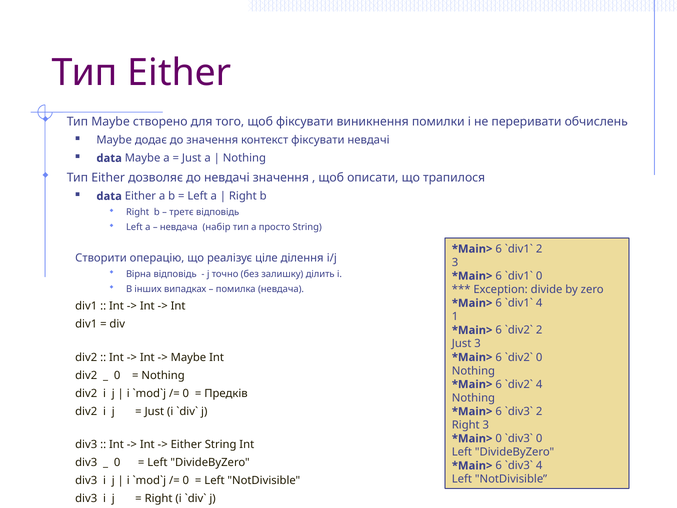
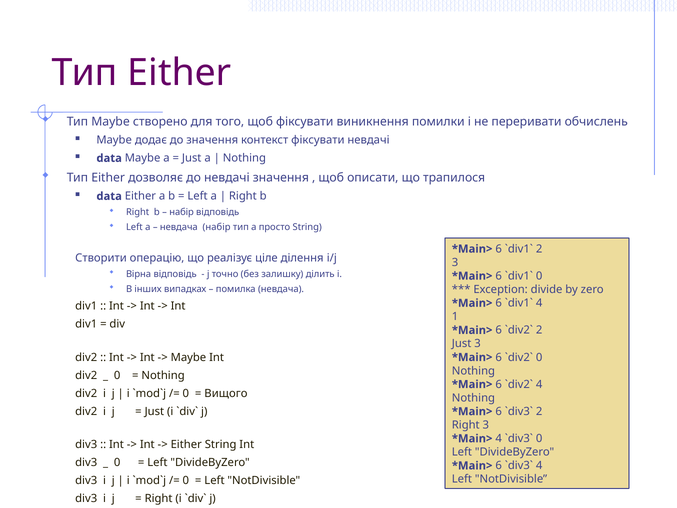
третє: третє -> набір (182, 212)
Предків: Предків -> Вищого (226, 393)
0: 0 -> 4 (499, 438)
